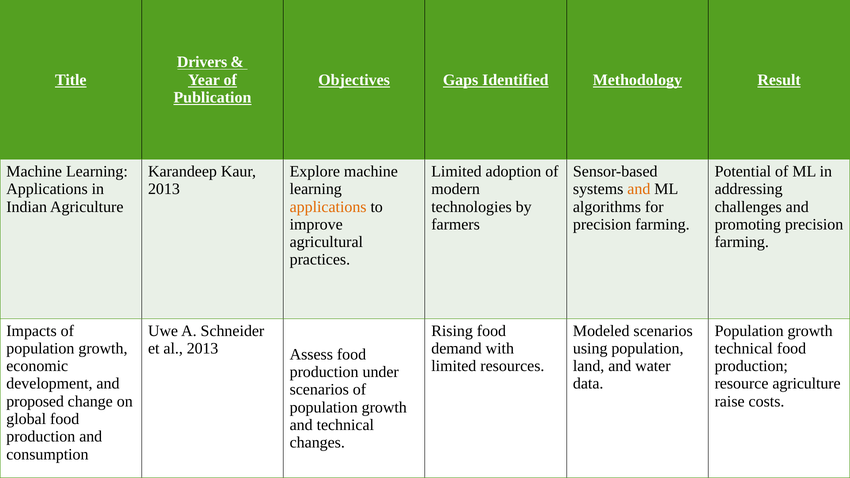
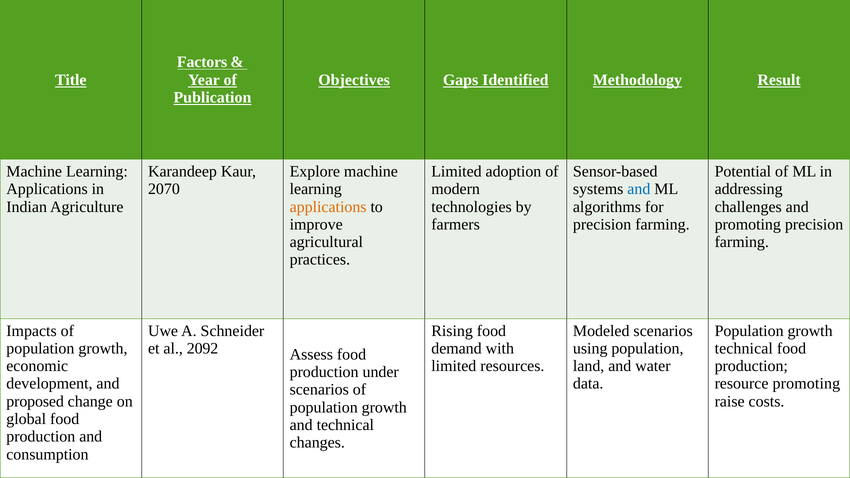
Drivers: Drivers -> Factors (202, 62)
2013: 2013 -> 2070 (164, 189)
and colour: orange -> blue (639, 189)
al 2013: 2013 -> 2092 (203, 349)
resource agriculture: agriculture -> promoting (806, 384)
